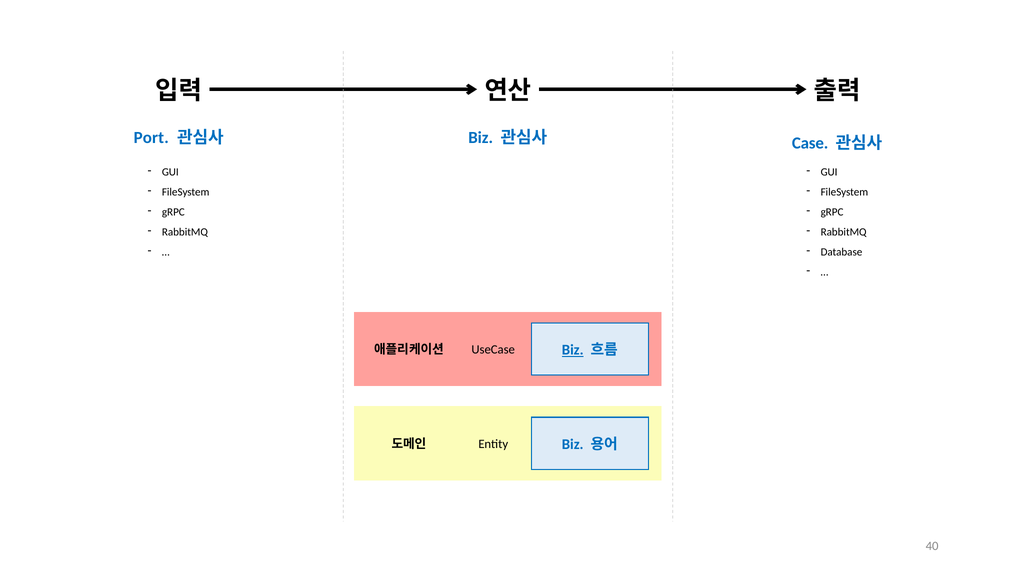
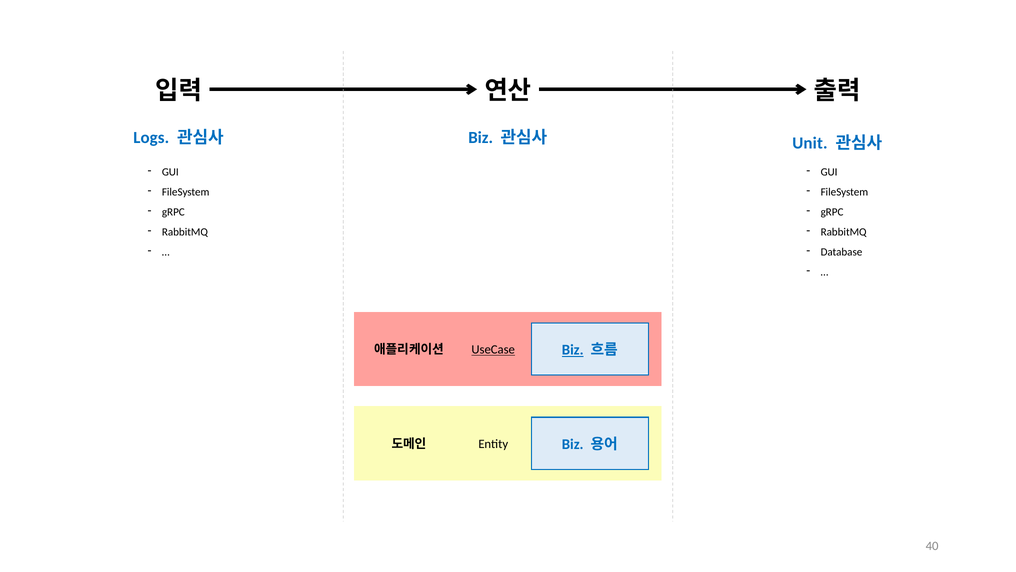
Port: Port -> Logs (151, 138)
Case: Case -> Unit (810, 143)
UseCase underline: none -> present (493, 349)
